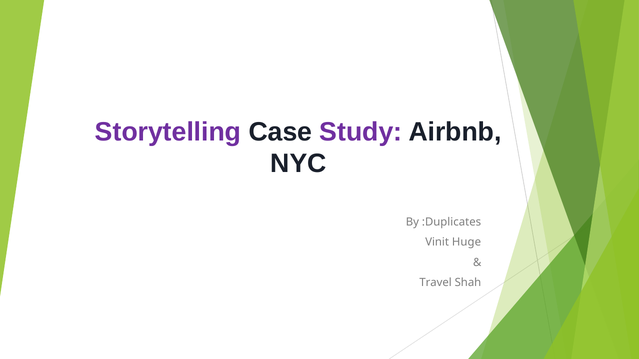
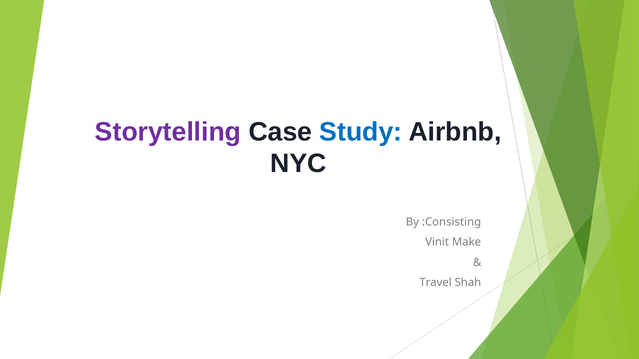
Study colour: purple -> blue (361, 132)
:Duplicates: :Duplicates -> :Consisting (452, 222)
Huge: Huge -> Make (467, 243)
